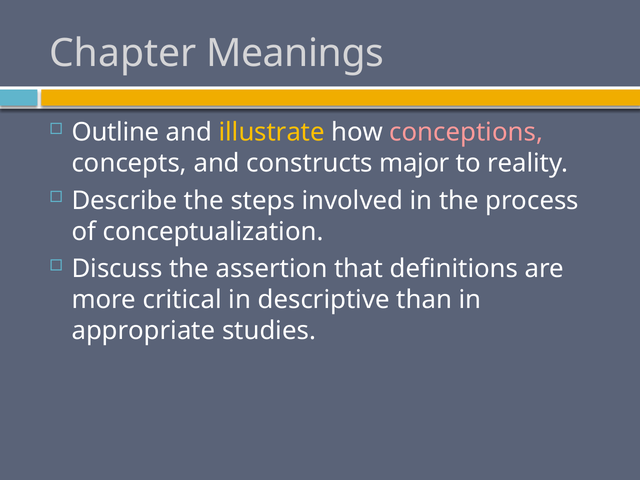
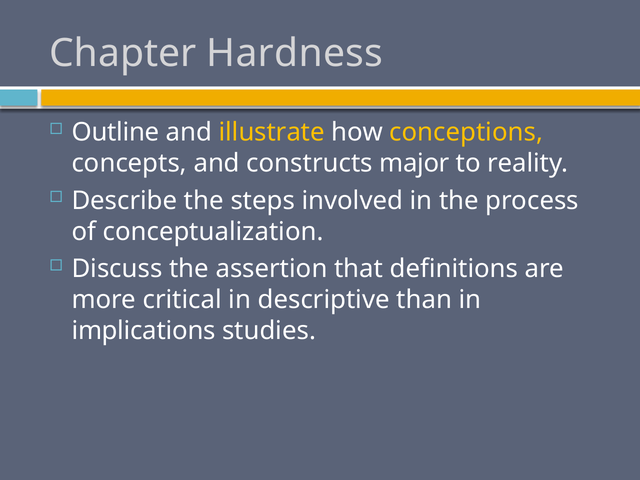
Meanings: Meanings -> Hardness (295, 53)
conceptions colour: pink -> yellow (466, 132)
appropriate: appropriate -> implications (144, 331)
